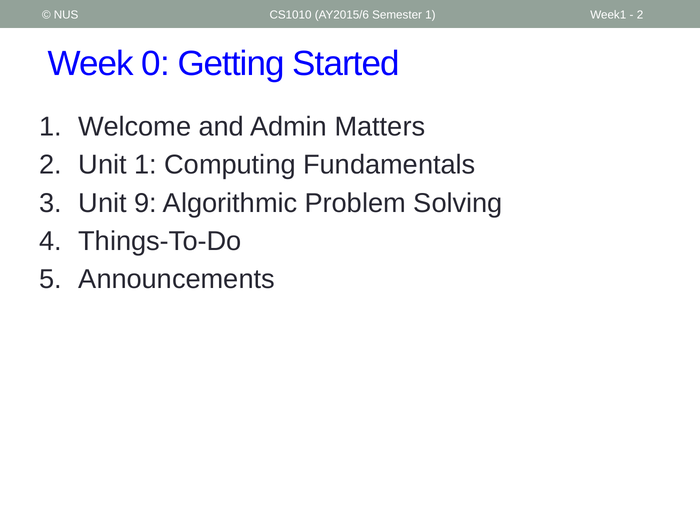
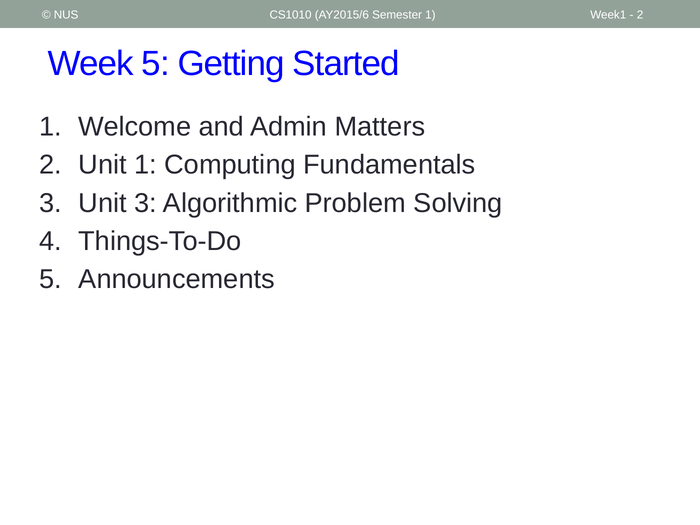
Week 0: 0 -> 5 (156, 64)
Unit 9: 9 -> 3 (146, 203)
